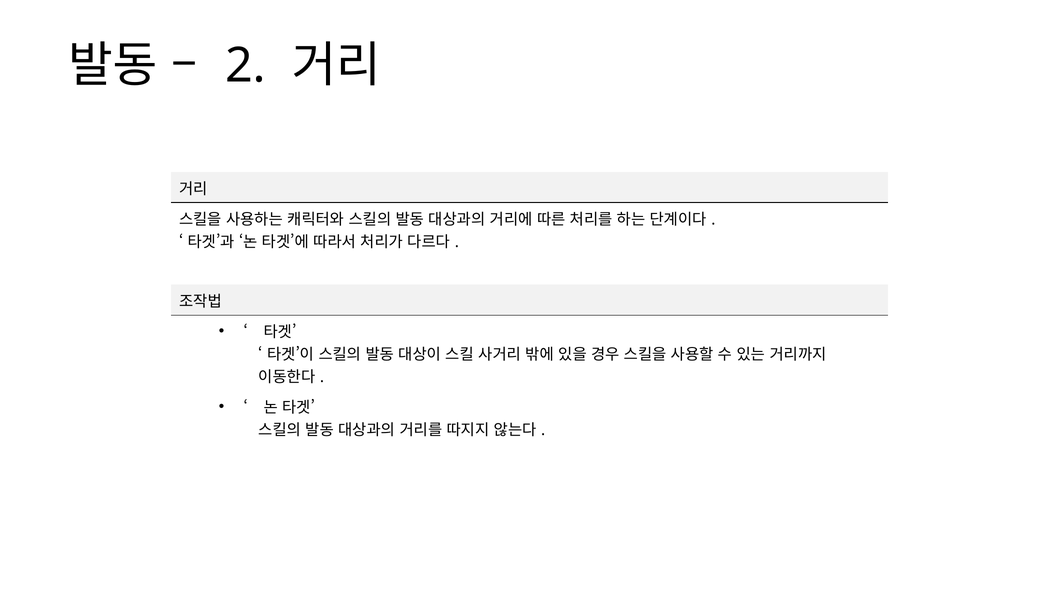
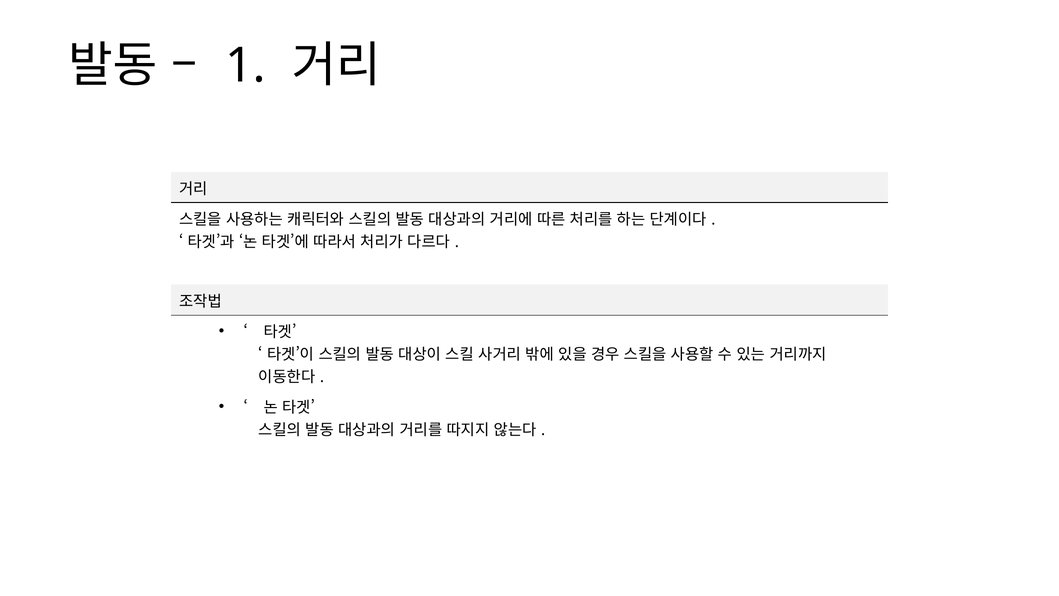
2: 2 -> 1 (245, 66)
